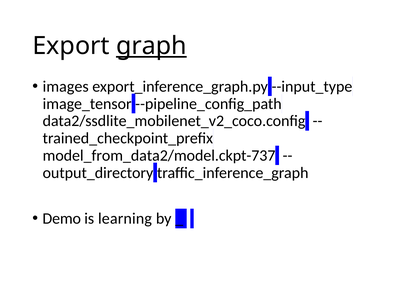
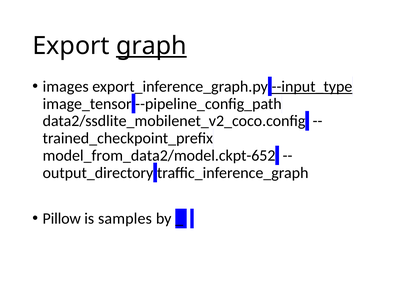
--input_type underline: none -> present (312, 87)
model_from_data2/model.ckpt-737: model_from_data2/model.ckpt-737 -> model_from_data2/model.ckpt-652 (159, 156)
Demo: Demo -> Pillow (62, 219)
learning: learning -> samples (125, 219)
